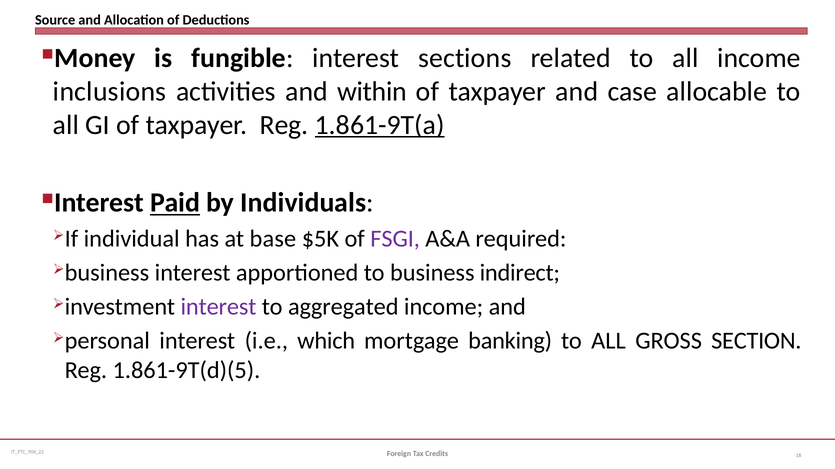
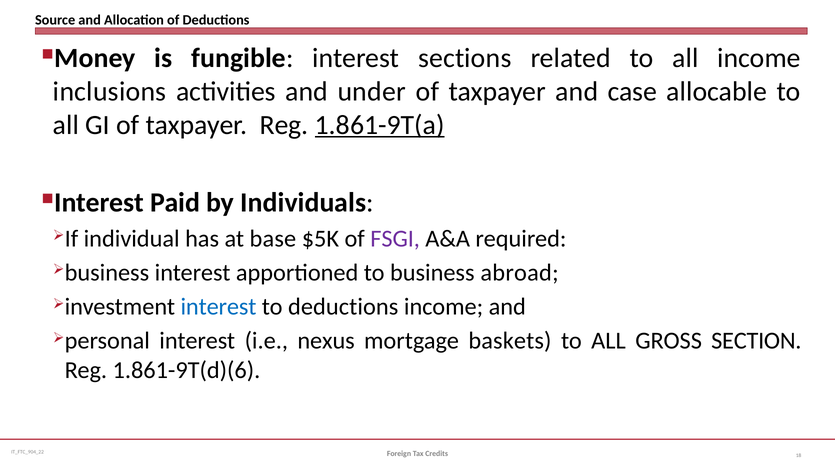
within: within -> under (372, 92)
Paid underline: present -> none (175, 203)
indirect: indirect -> abroad (520, 273)
interest colour: purple -> blue (219, 307)
to aggregated: aggregated -> deductions (343, 307)
which: which -> nexus (326, 341)
banking: banking -> baskets (510, 341)
1.861-9T(d)(5: 1.861-9T(d)(5 -> 1.861-9T(d)(6 (186, 371)
